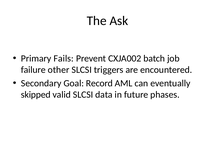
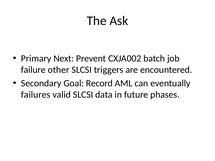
Fails: Fails -> Next (64, 58)
skipped: skipped -> failures (36, 95)
